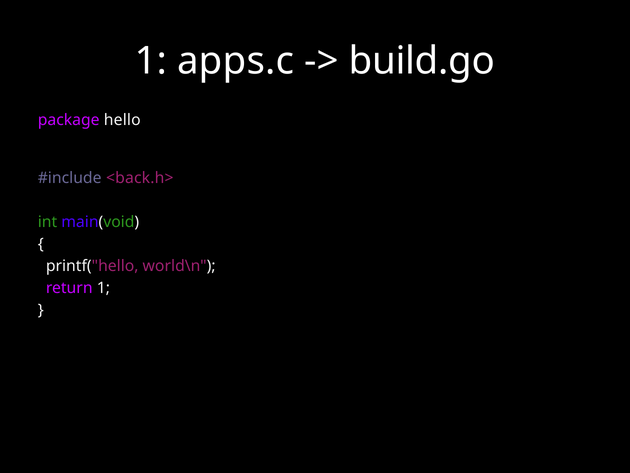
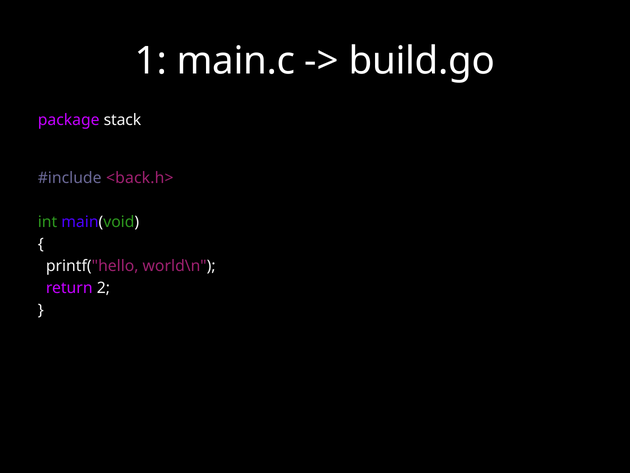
apps.c: apps.c -> main.c (236, 61)
hello: hello -> stack (122, 120)
return 1: 1 -> 2 (103, 288)
